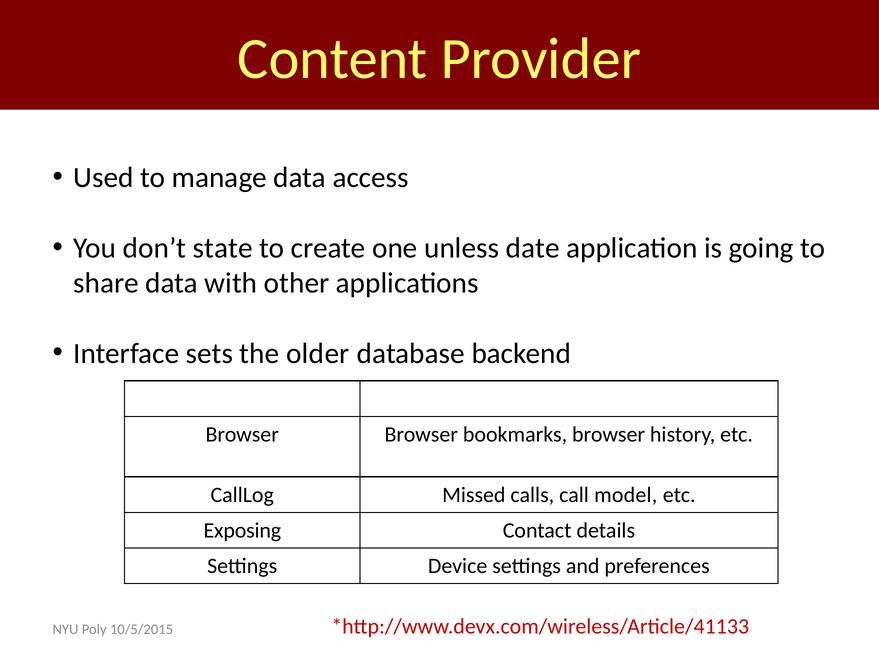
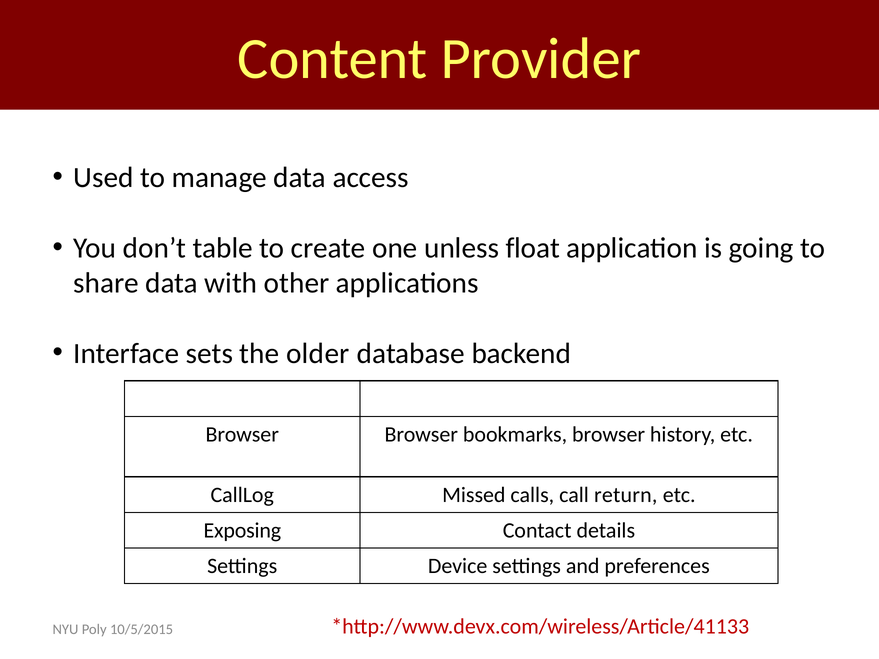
state: state -> table (223, 248)
date: date -> float (533, 248)
model: model -> return (626, 495)
